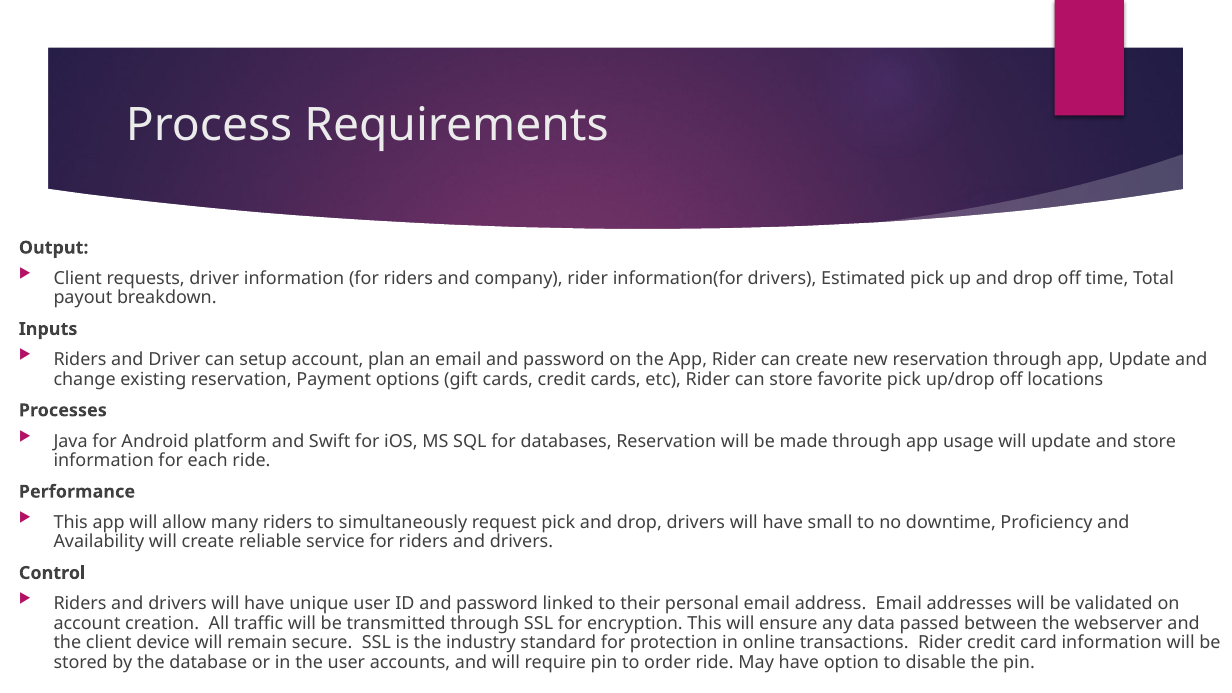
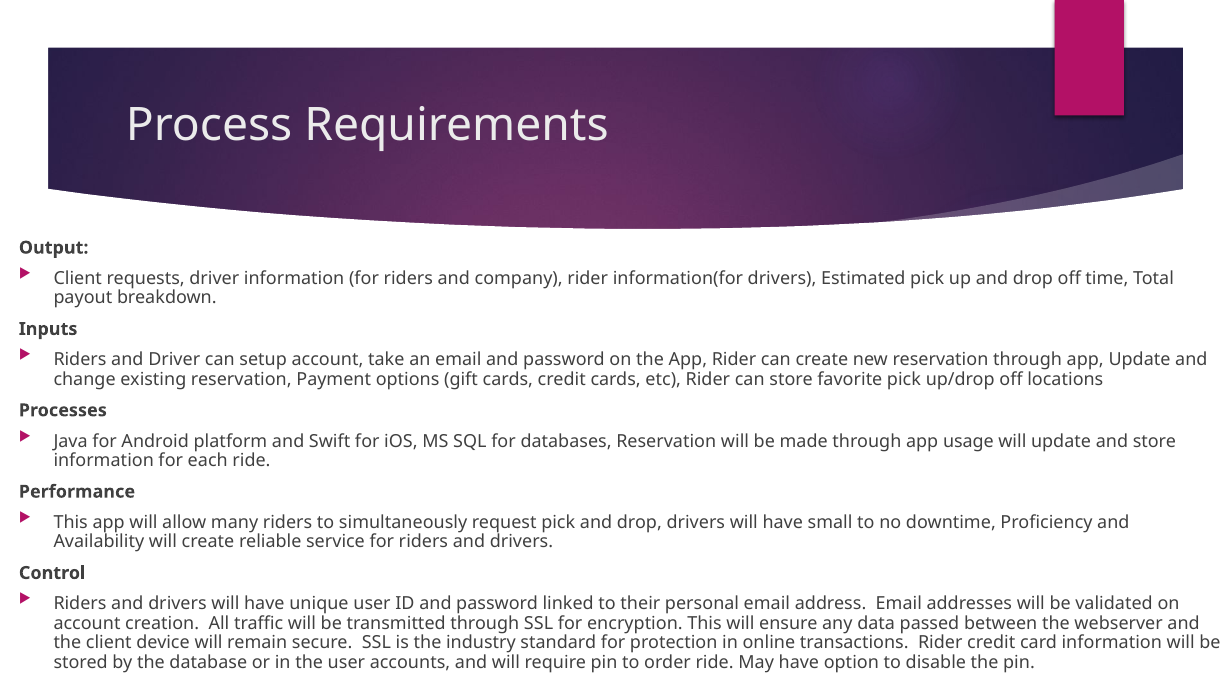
plan: plan -> take (386, 360)
